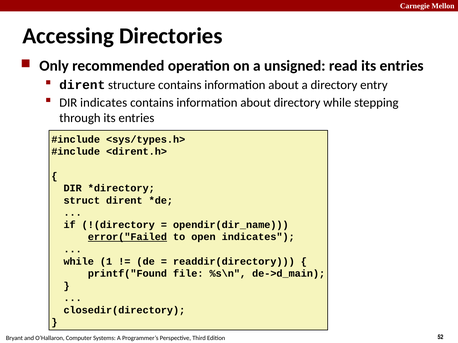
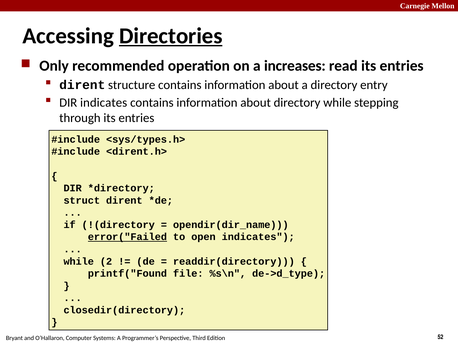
Directories underline: none -> present (171, 36)
unsigned: unsigned -> increases (295, 66)
1: 1 -> 2 (106, 262)
de->d_main: de->d_main -> de->d_type (289, 274)
